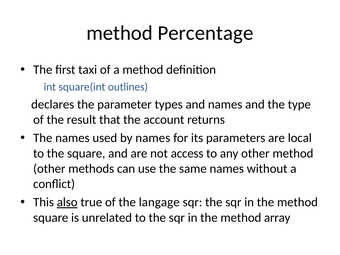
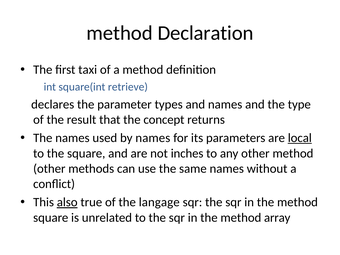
Percentage: Percentage -> Declaration (206, 33)
outlines: outlines -> retrieve (128, 87)
account: account -> concept (164, 120)
local underline: none -> present (300, 138)
access: access -> inches (187, 153)
